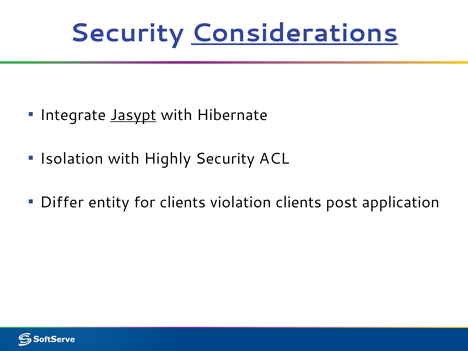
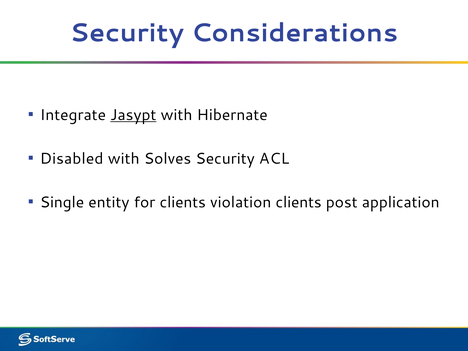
Considerations underline: present -> none (295, 33)
Isolation: Isolation -> Disabled (72, 159)
Highly: Highly -> Solves (168, 159)
Differ: Differ -> Single (62, 202)
